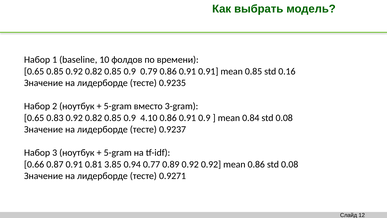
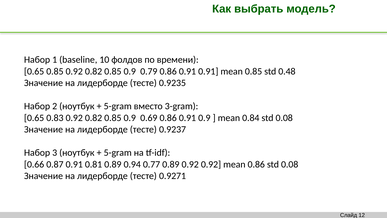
0.16: 0.16 -> 0.48 (287, 71)
4.10: 4.10 -> 0.69 (149, 118)
0.81 3.85: 3.85 -> 0.89 (113, 164)
